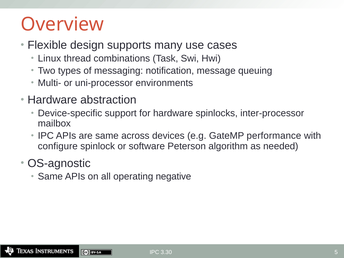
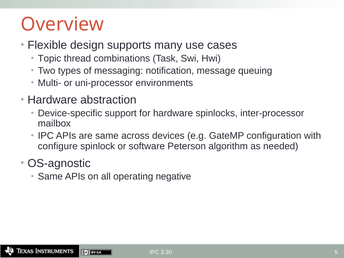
Linux: Linux -> Topic (50, 58)
performance: performance -> configuration (274, 136)
